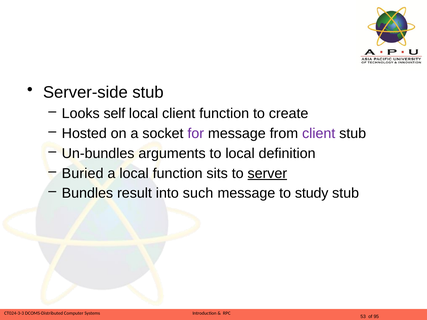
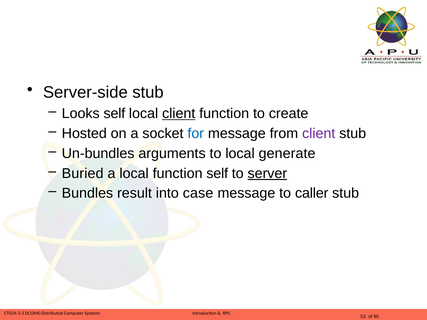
client underline: none -> present (179, 114)
for colour: purple -> blue (196, 134)
definition: definition -> generate (287, 154)
function sits: sits -> self (217, 173)
such: such -> case (198, 193)
study: study -> caller (312, 193)
